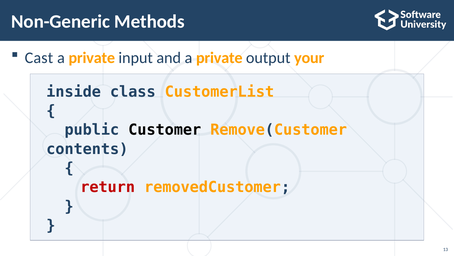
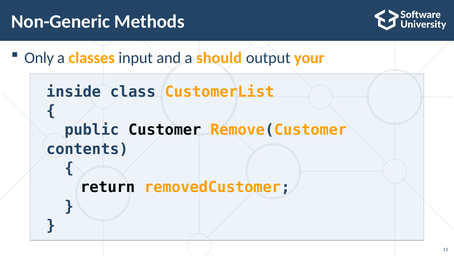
Cast: Cast -> Only (39, 58)
private: private -> classes (92, 58)
and a private: private -> should (219, 58)
return colour: red -> black (108, 187)
